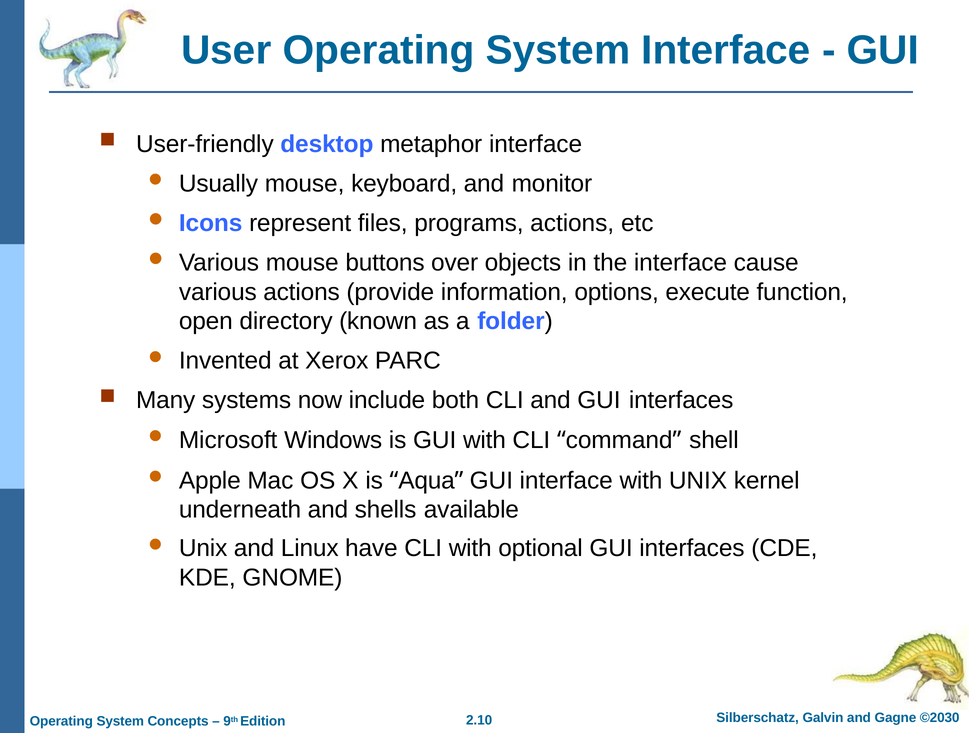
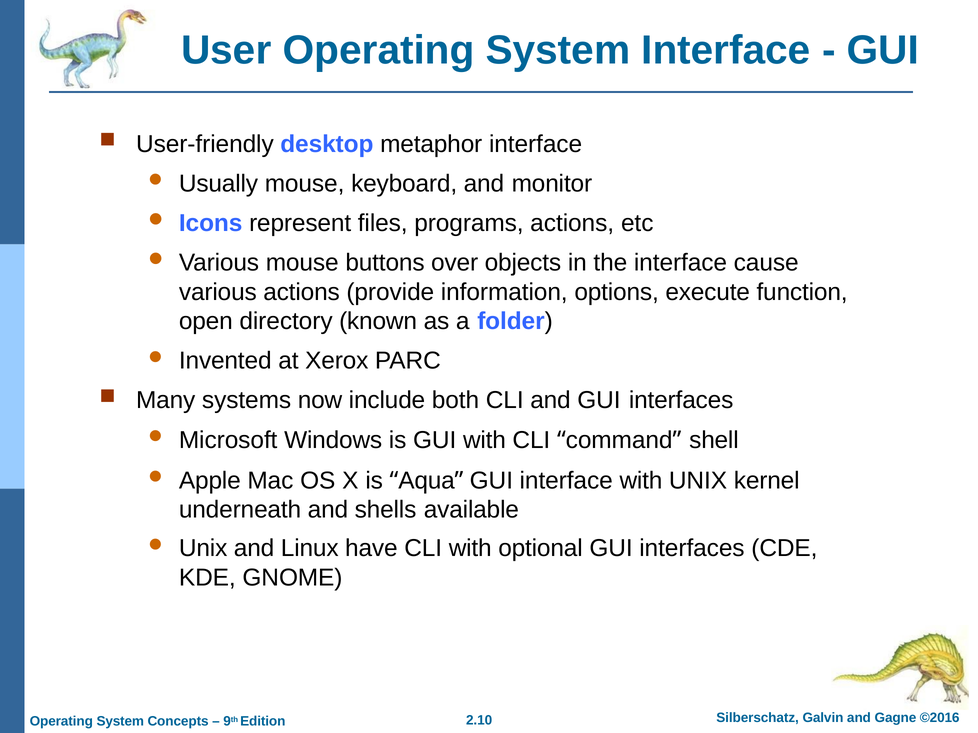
©2030: ©2030 -> ©2016 (940, 718)
